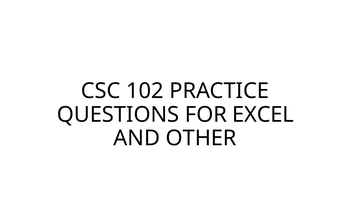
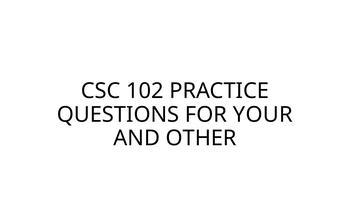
EXCEL: EXCEL -> YOUR (263, 115)
